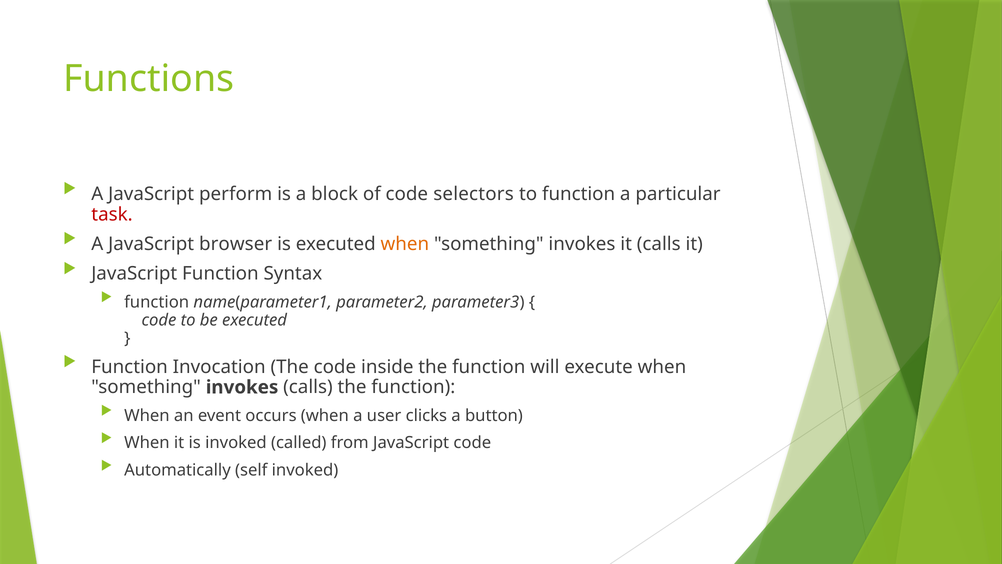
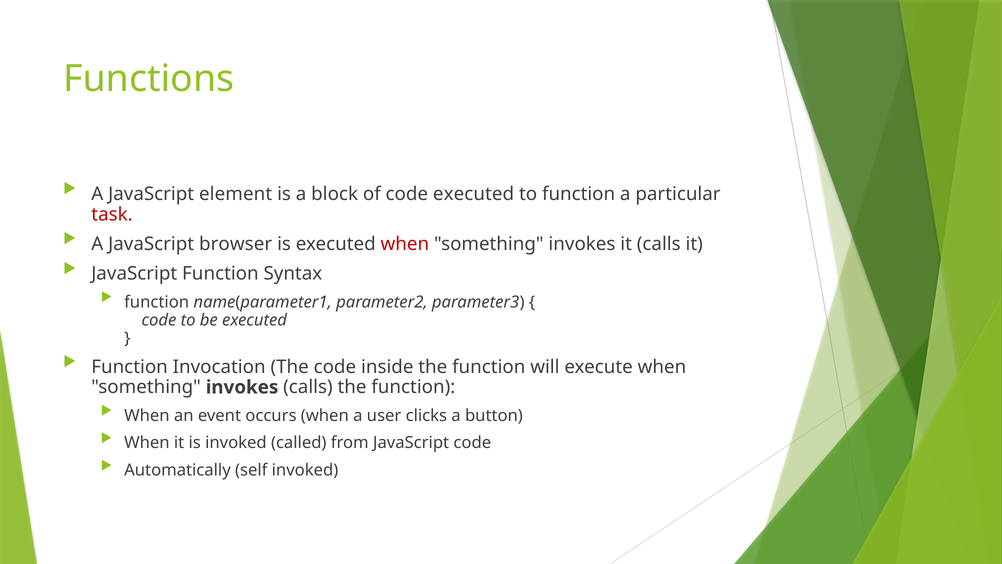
perform: perform -> element (236, 194)
code selectors: selectors -> executed (474, 194)
when colour: orange -> red (405, 244)
